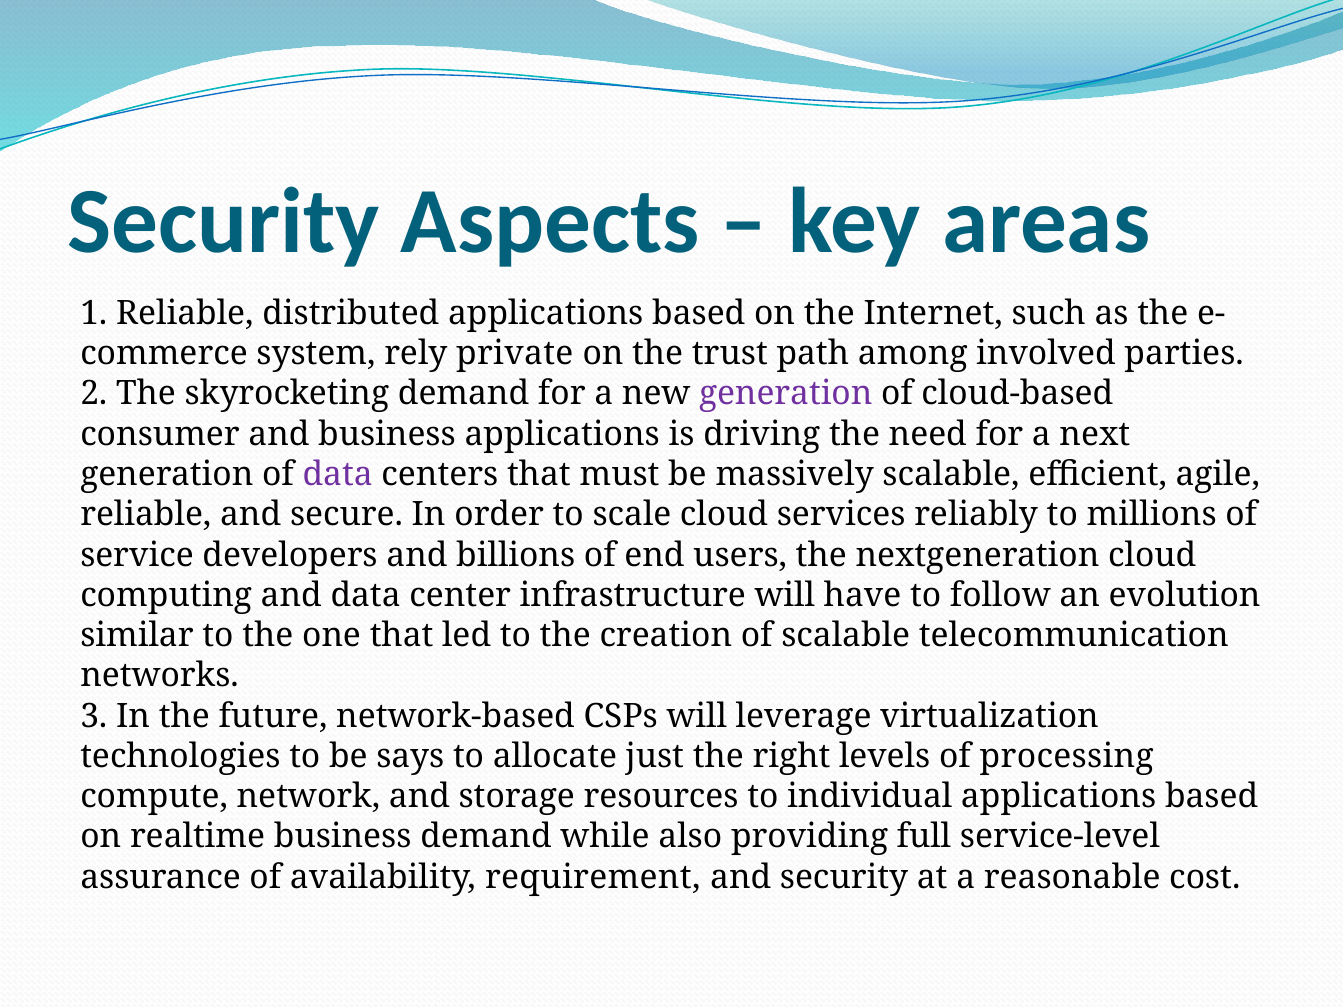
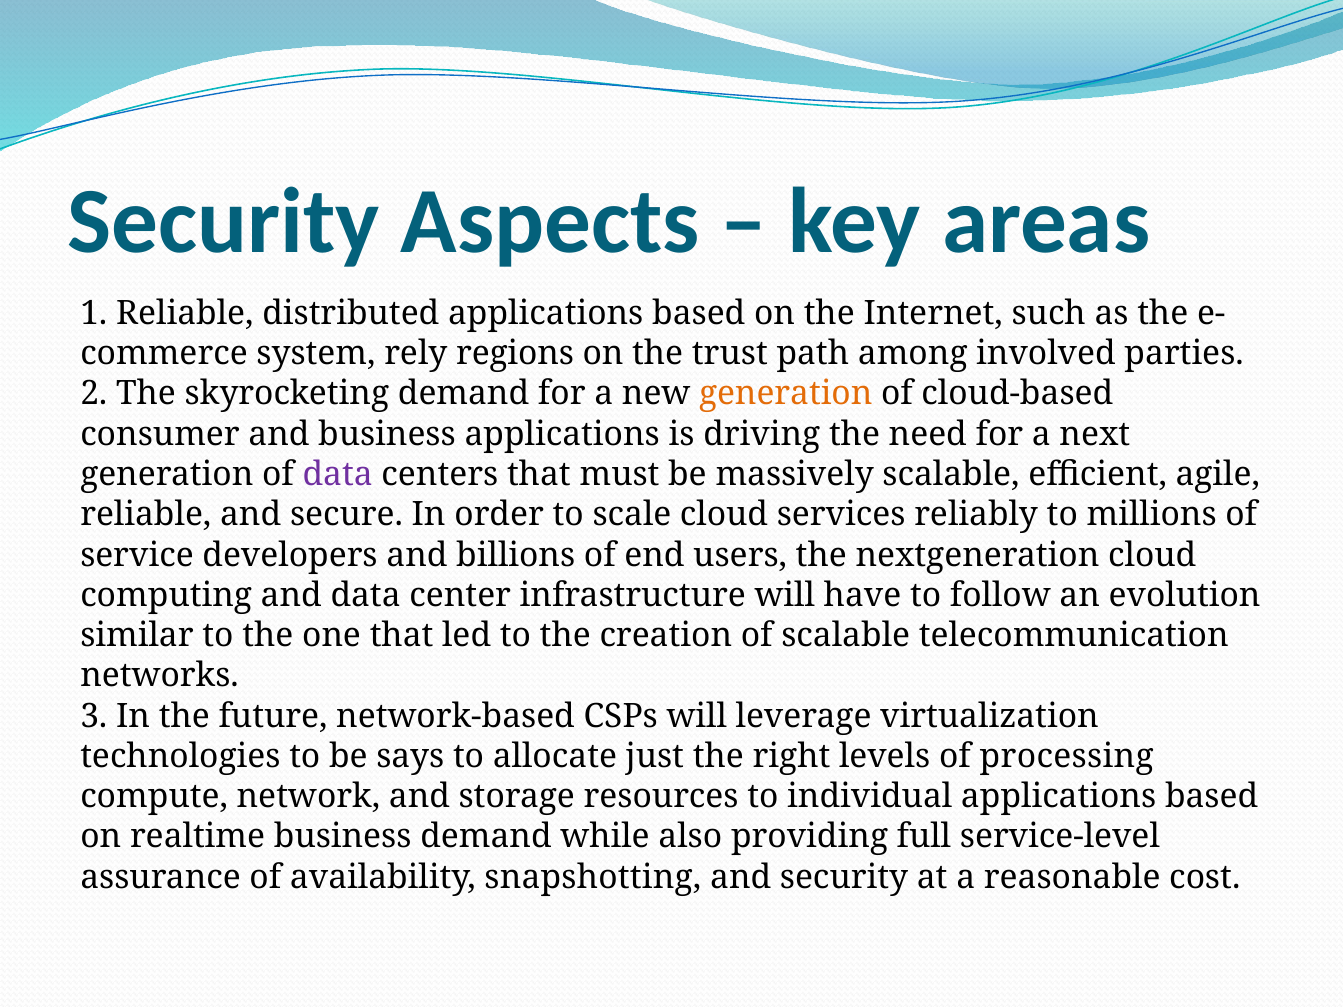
private: private -> regions (515, 354)
generation colour: purple -> orange (786, 394)
requirement: requirement -> snapshotting (593, 877)
